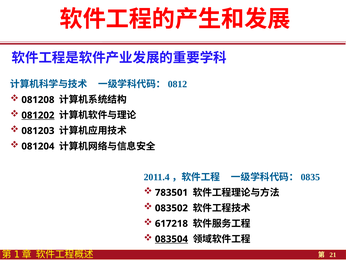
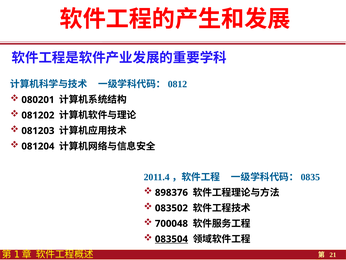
081208: 081208 -> 080201 (38, 100)
081202 underline: present -> none (38, 115)
783501: 783501 -> 898376 (171, 192)
617218: 617218 -> 700048 (171, 223)
